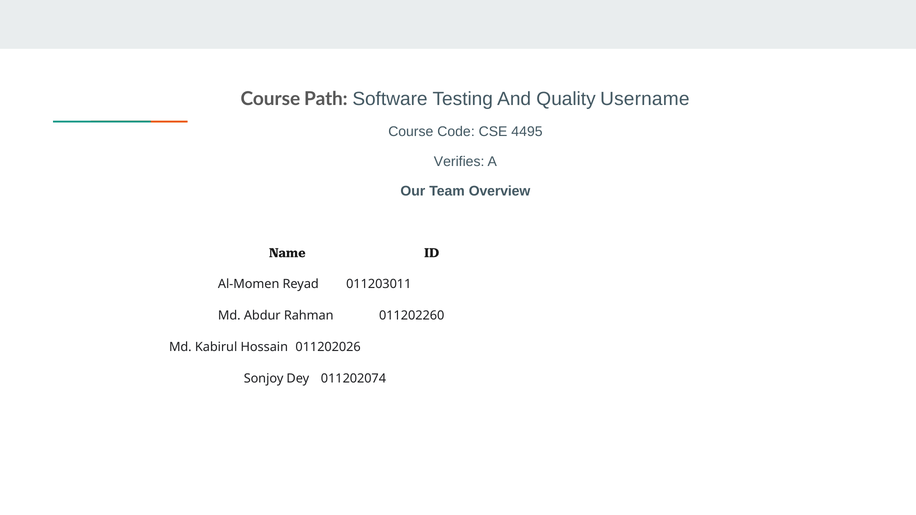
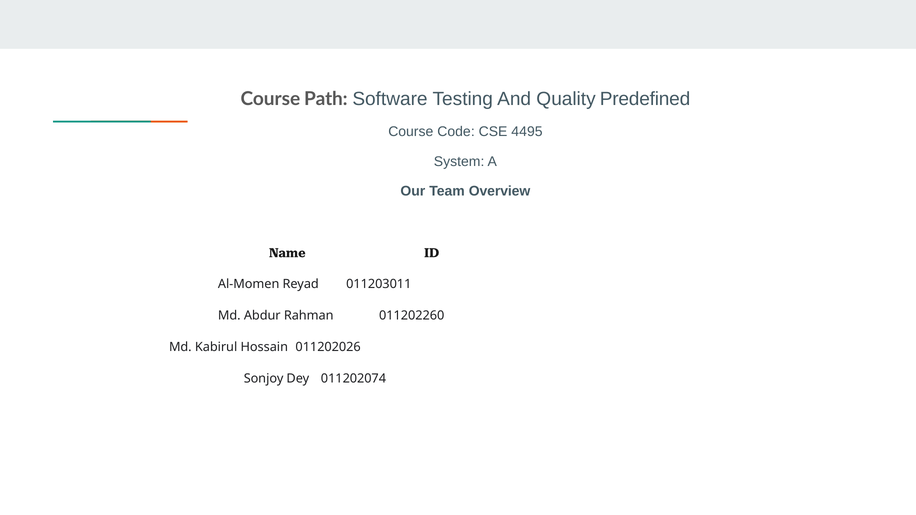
Username: Username -> Predefined (645, 99)
Verifies: Verifies -> System (459, 161)
